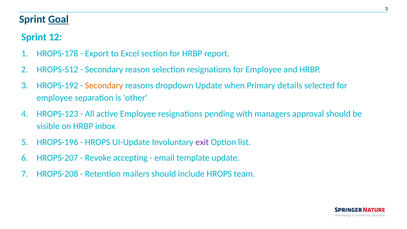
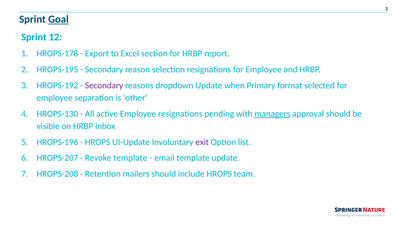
HROPS-512: HROPS-512 -> HROPS-195 (57, 70)
Secondary colour: orange -> purple (104, 85)
details: details -> format (290, 85)
HROPS-123: HROPS-123 -> HROPS-130 (57, 114)
managers underline: none -> present (272, 114)
Revoke accepting: accepting -> template (130, 158)
